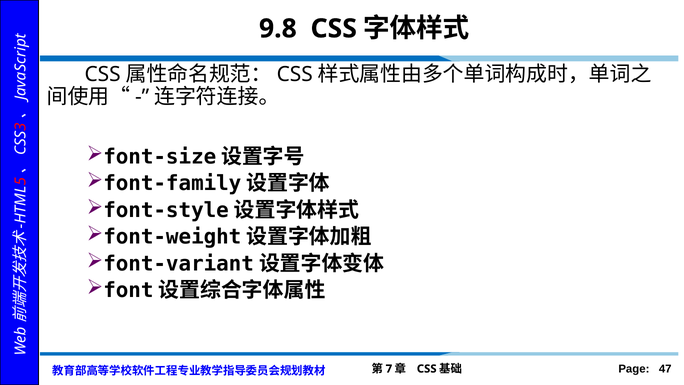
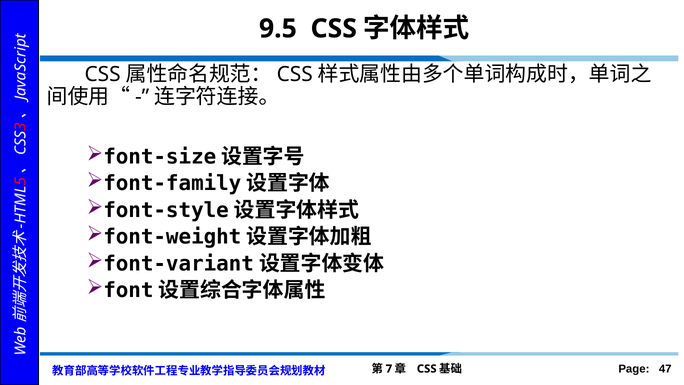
9.8: 9.8 -> 9.5 (278, 29)
